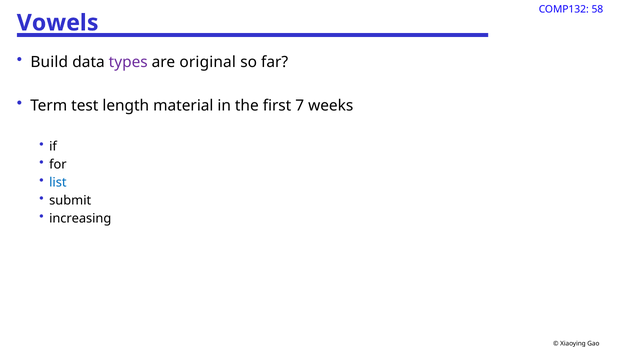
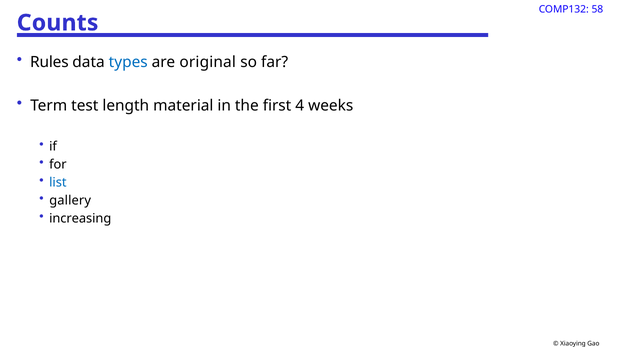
Vowels: Vowels -> Counts (58, 23)
Build: Build -> Rules (49, 62)
types colour: purple -> blue (128, 62)
7: 7 -> 4 (300, 105)
submit: submit -> gallery (70, 200)
